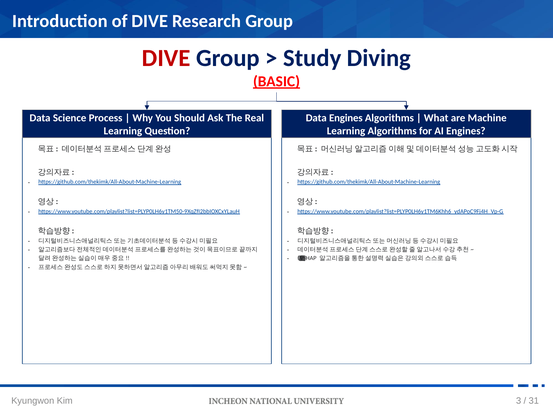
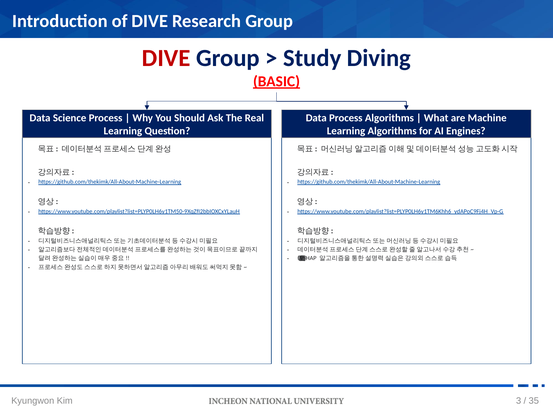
Data Engines: Engines -> Process (346, 118)
31: 31 -> 35 (534, 402)
